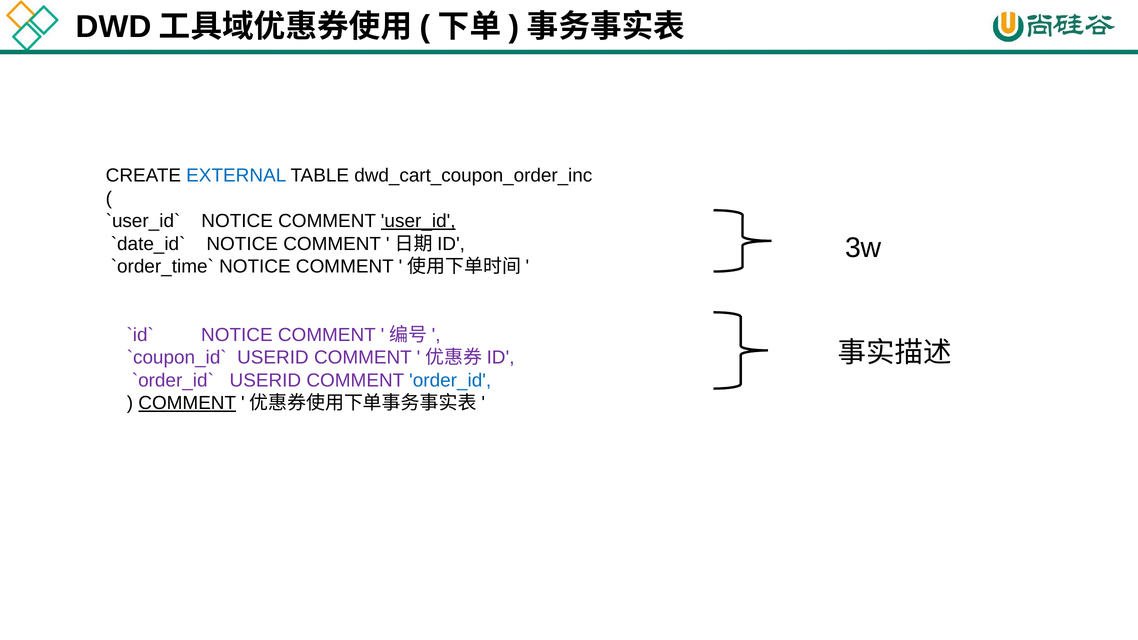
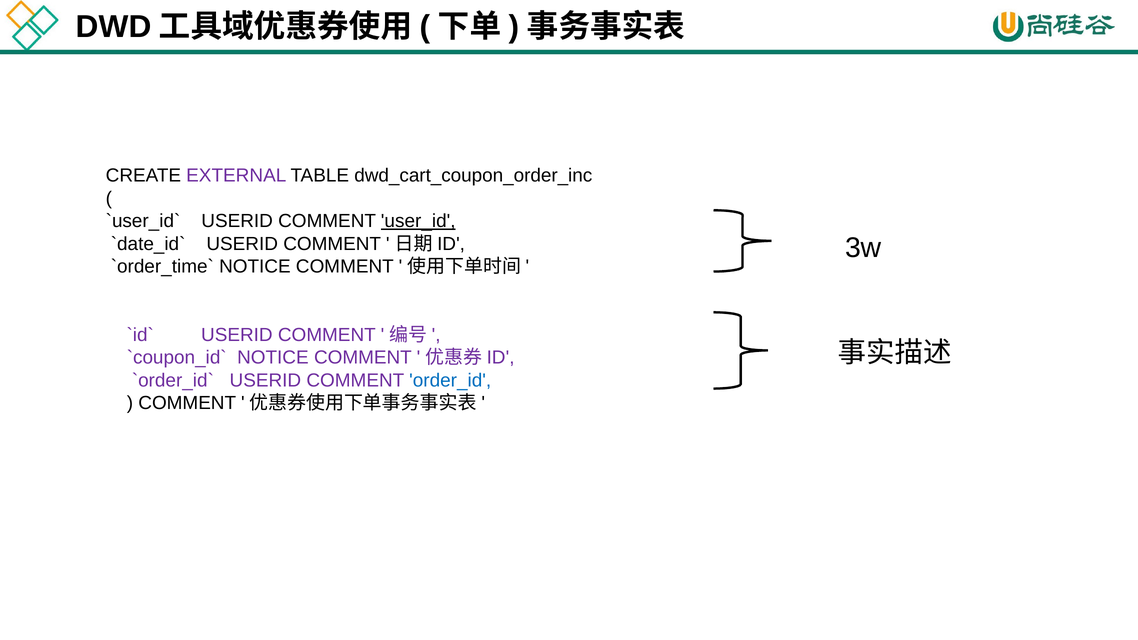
EXTERNAL colour: blue -> purple (236, 176)
NOTICE: NOTICE -> USERID (237, 221)
NOTICE: NOTICE -> USERID (242, 244)
NOTICE: NOTICE -> USERID (237, 335)
USERID: USERID -> NOTICE (273, 358)
COMMENT underline: present -> none (187, 403)
